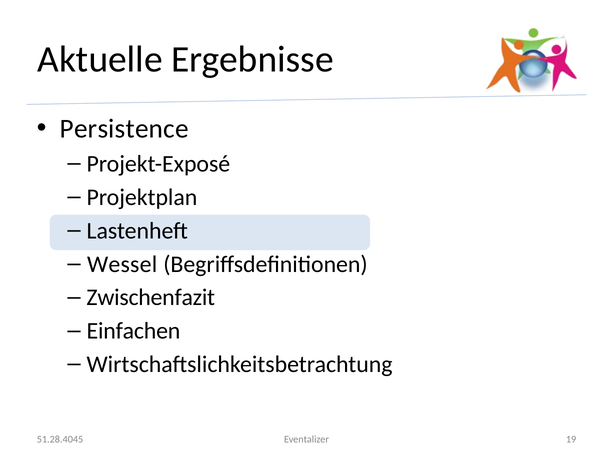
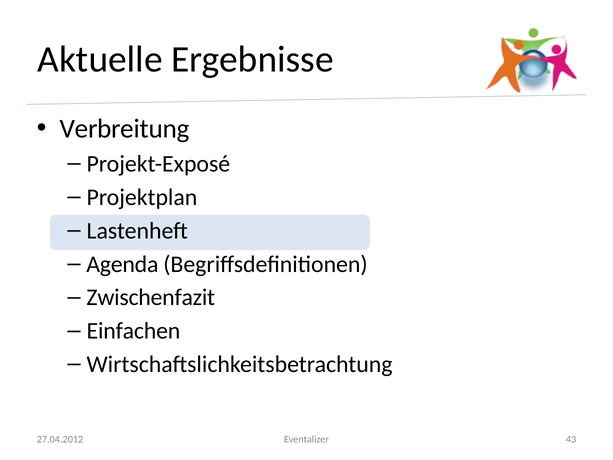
Persistence: Persistence -> Verbreitung (125, 129)
Wessel: Wessel -> Agenda (122, 264)
19: 19 -> 43 (571, 439)
51.28.4045: 51.28.4045 -> 27.04.2012 (60, 439)
